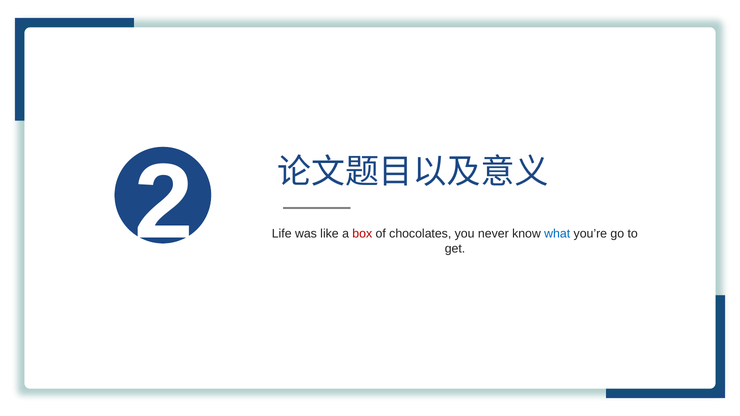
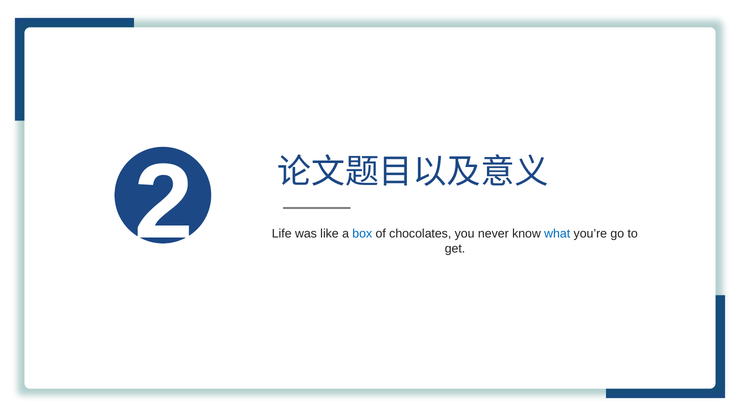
box colour: red -> blue (362, 234)
